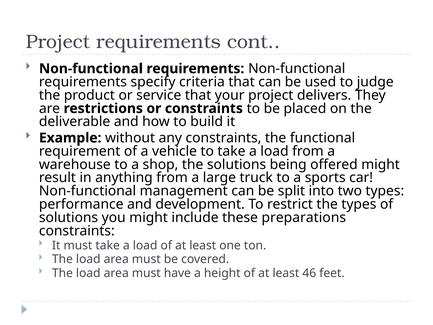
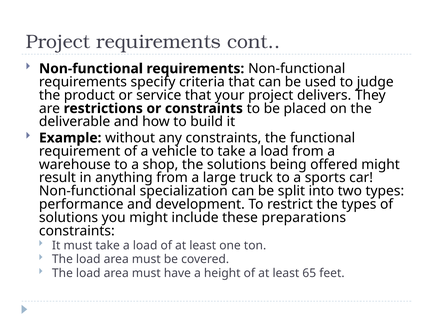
management: management -> specialization (184, 191)
46: 46 -> 65 (309, 273)
